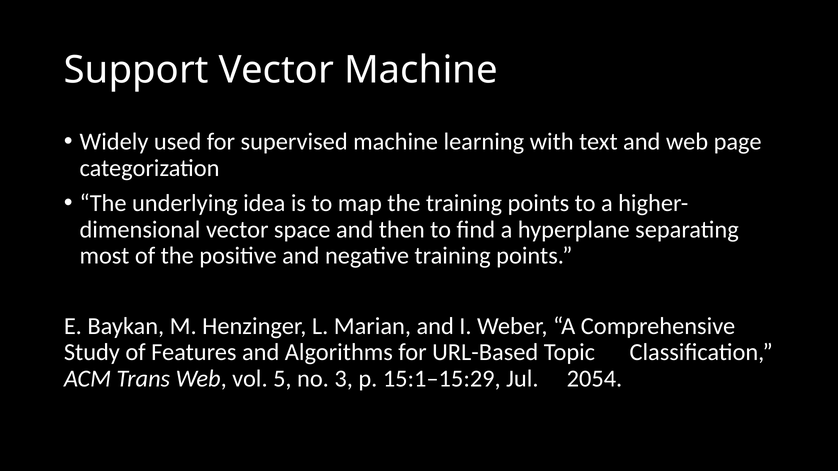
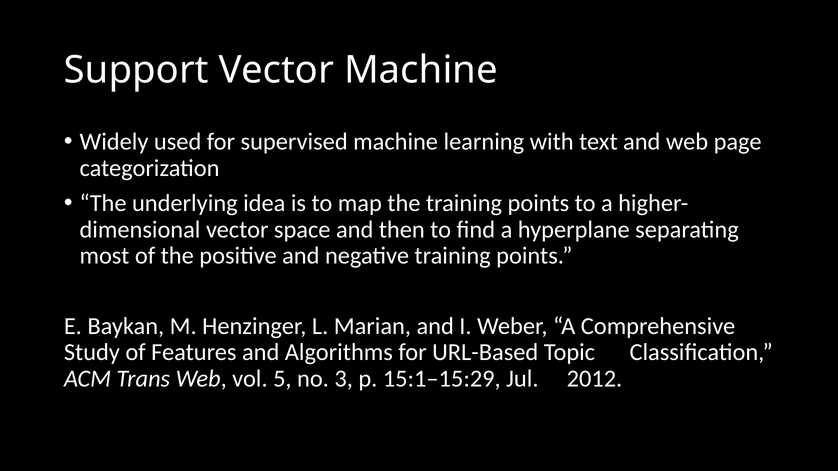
2054: 2054 -> 2012 (594, 379)
